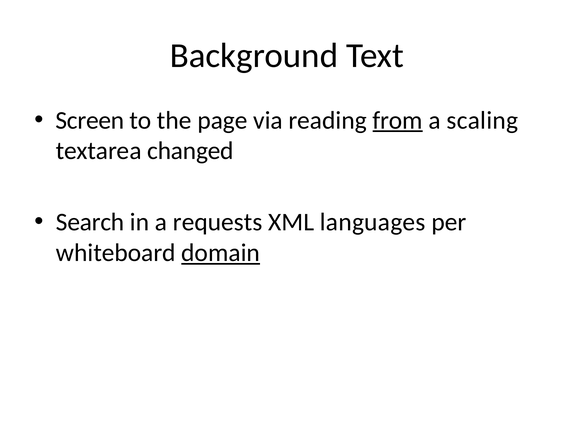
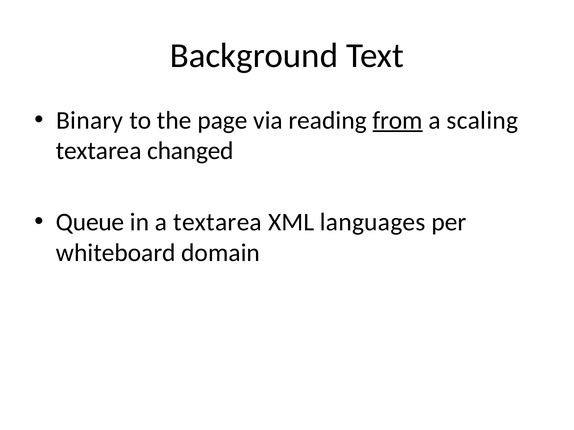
Screen: Screen -> Binary (90, 120)
Search: Search -> Queue (90, 222)
a requests: requests -> textarea (218, 222)
domain underline: present -> none (221, 253)
